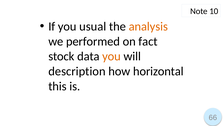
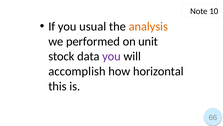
fact: fact -> unit (148, 41)
you colour: orange -> purple (112, 56)
description: description -> accomplish (77, 71)
